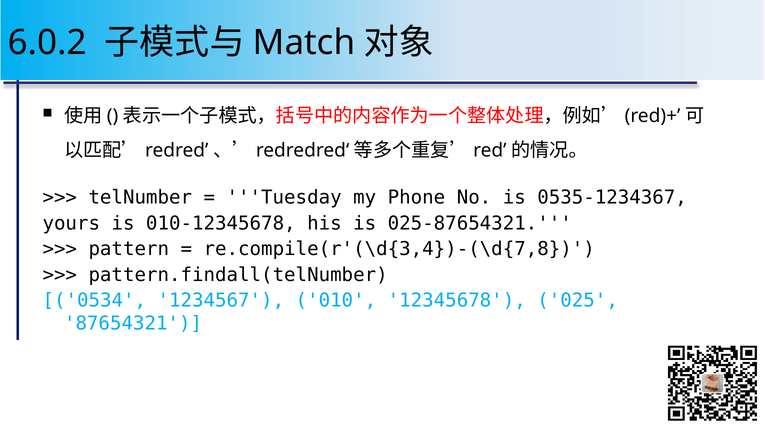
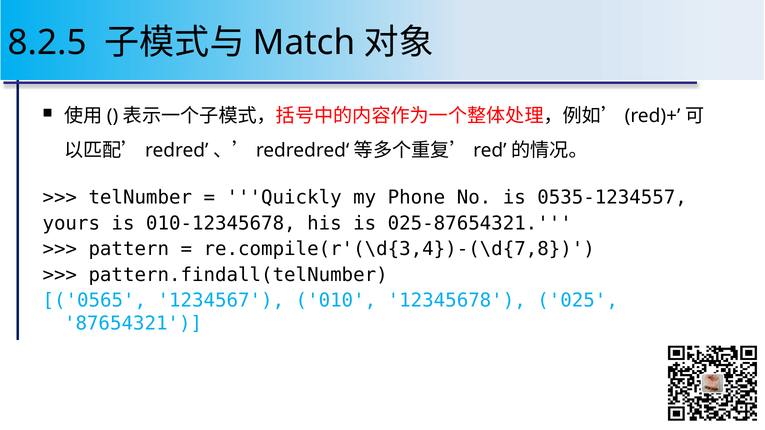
6.0.2: 6.0.2 -> 8.2.5 (47, 43)
Tuesday: Tuesday -> Quickly (284, 198)
0535-1234367: 0535-1234367 -> 0535-1234557 (612, 198)
0534: 0534 -> 0565 (94, 301)
